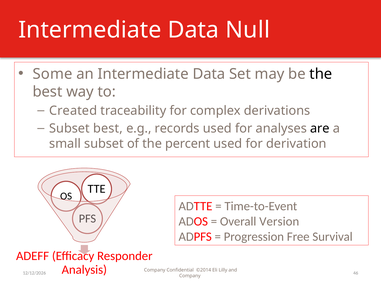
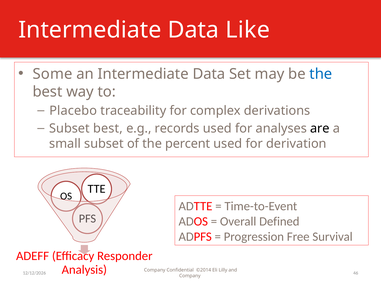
Null: Null -> Like (248, 30)
the colour: black -> blue (321, 74)
Created: Created -> Placebo (73, 110)
Version: Version -> Defined (279, 221)
